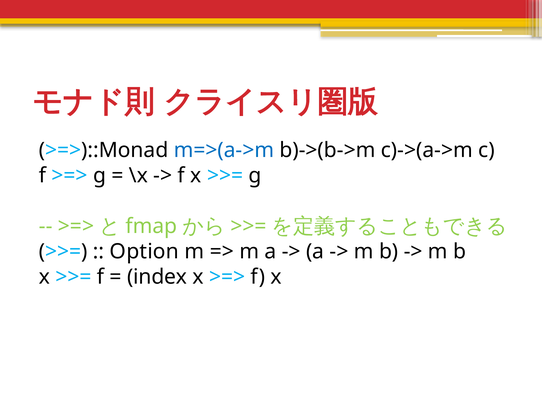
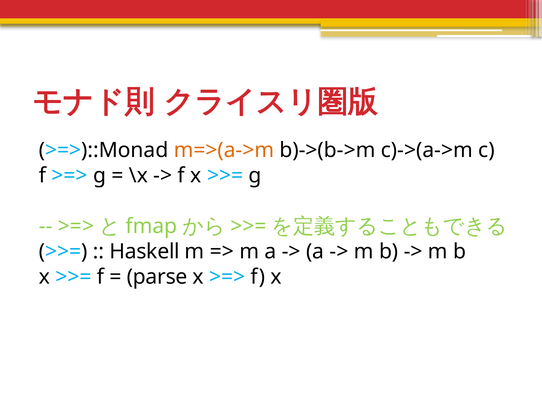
m=>(a->m colour: blue -> orange (224, 150)
Option: Option -> Haskell (145, 251)
index: index -> parse (157, 277)
